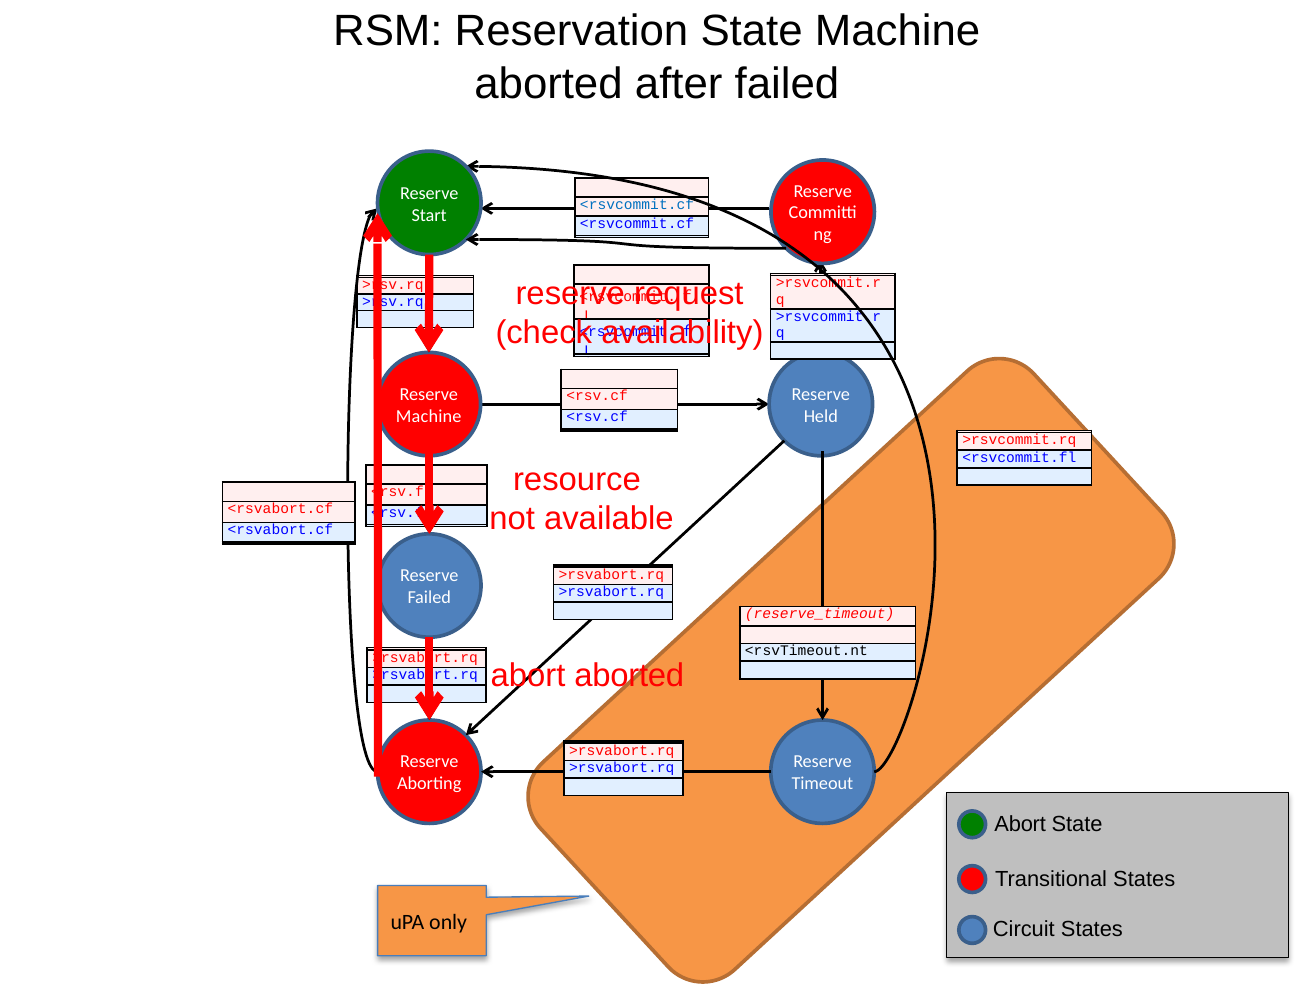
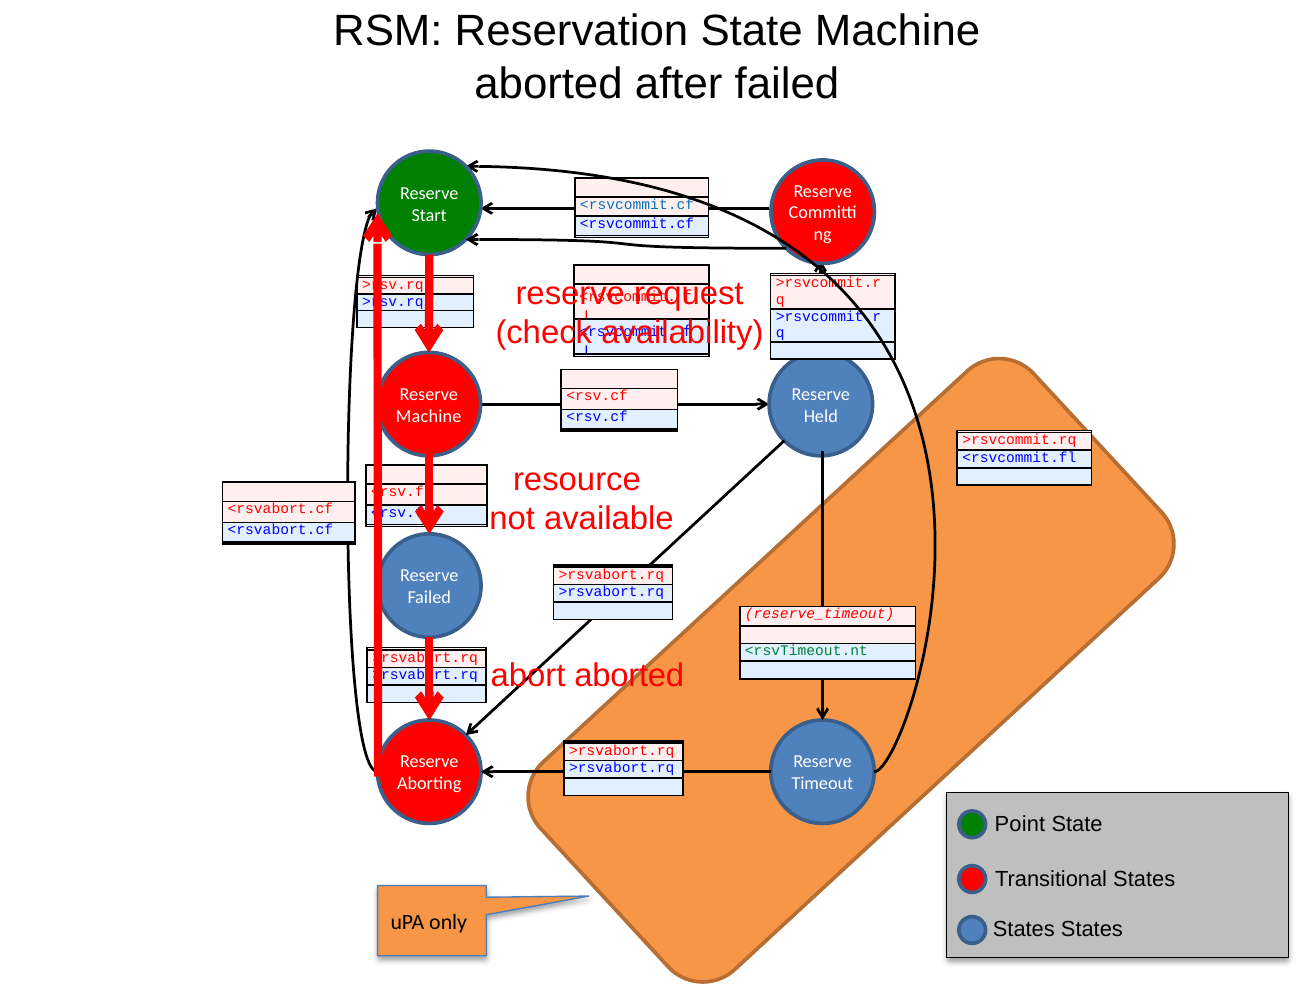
<rsvTimeout.nt colour: black -> green (806, 651)
Abort: Abort -> Point (1020, 825)
Circuit: Circuit -> States (1024, 929)
